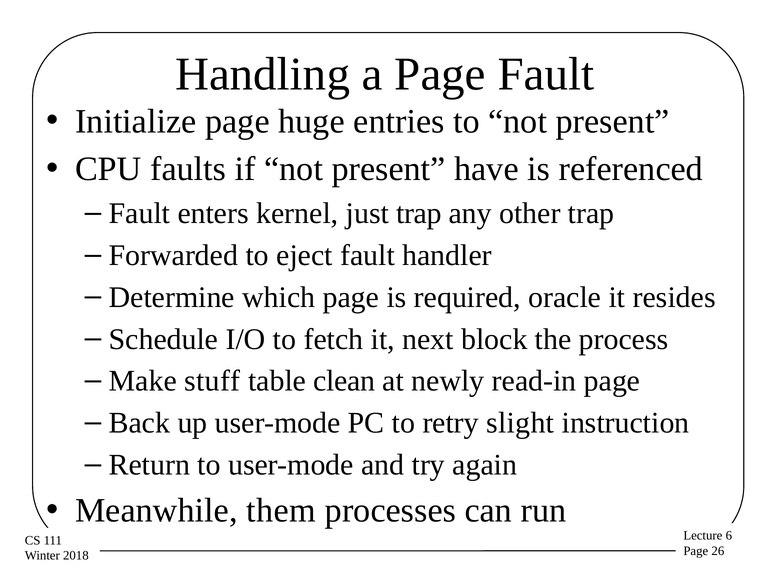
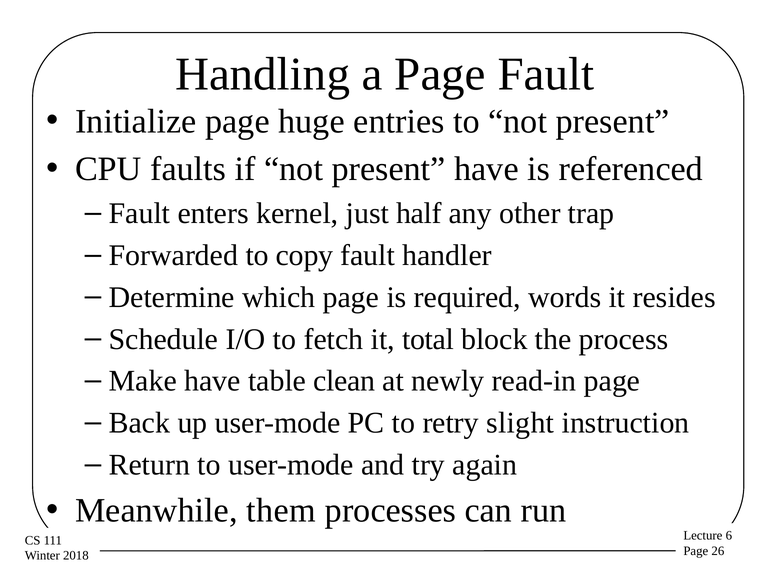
just trap: trap -> half (419, 214)
eject: eject -> copy (305, 256)
oracle: oracle -> words (565, 297)
next: next -> total (428, 339)
Make stuff: stuff -> have (212, 381)
